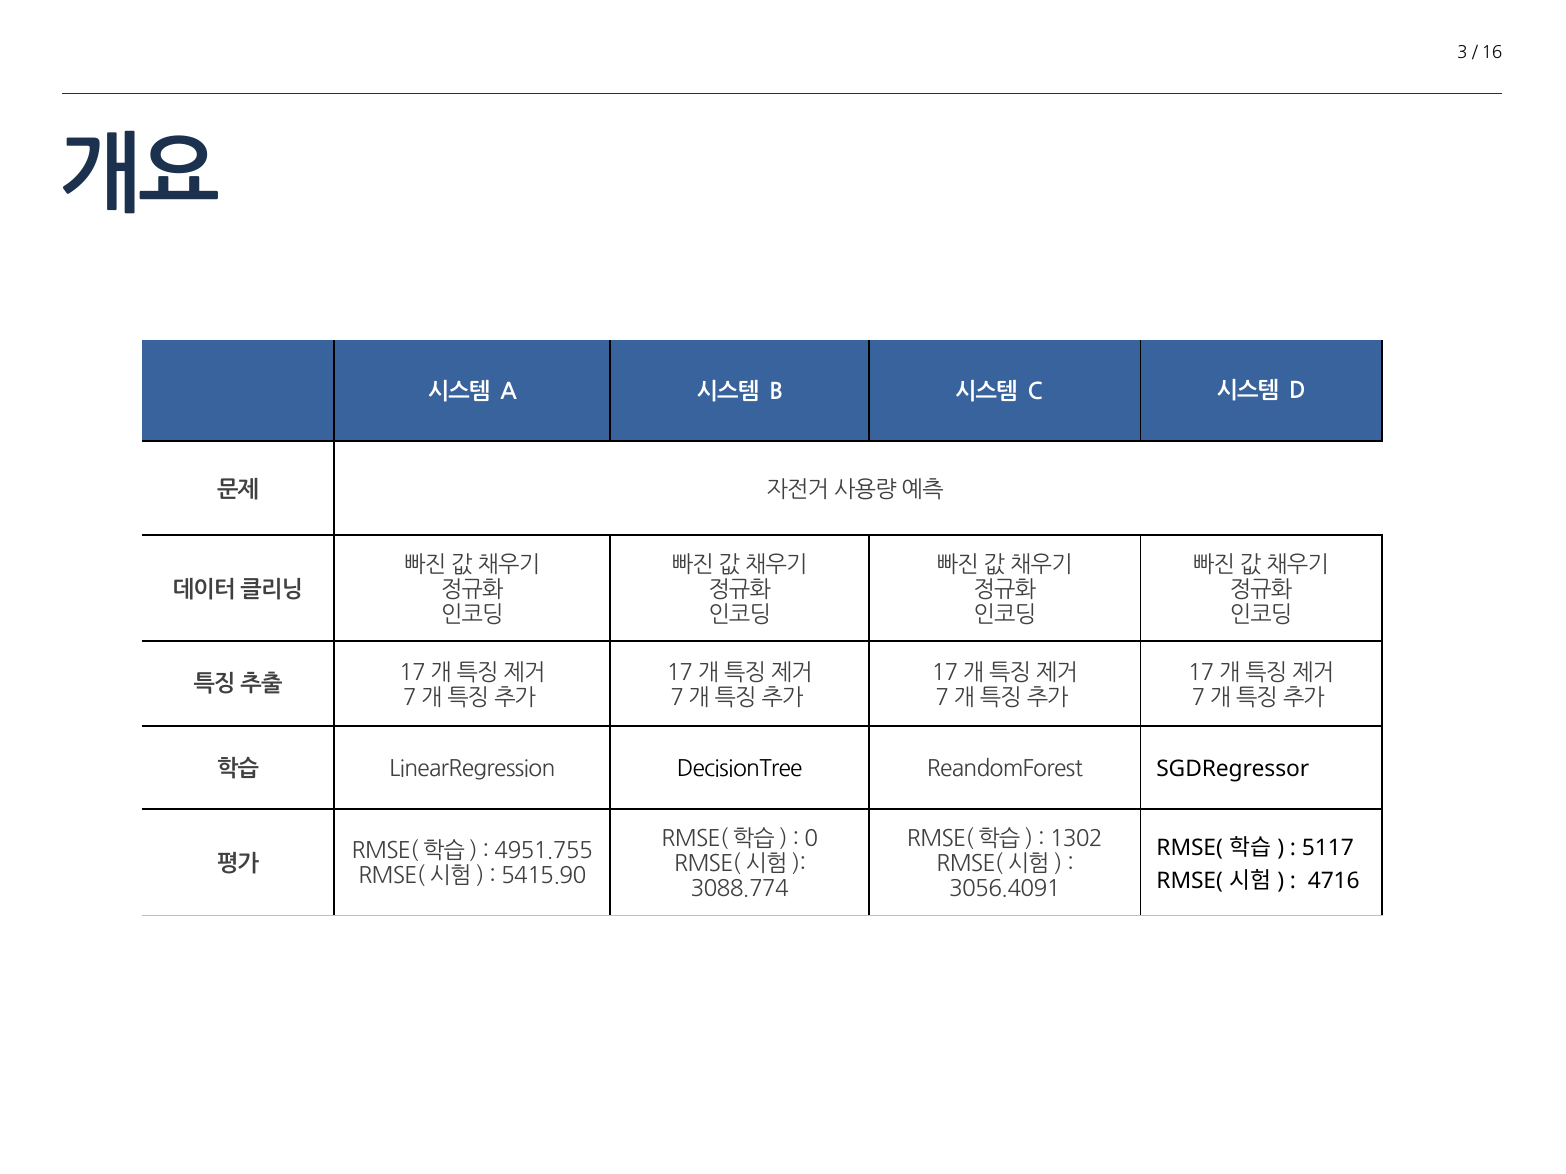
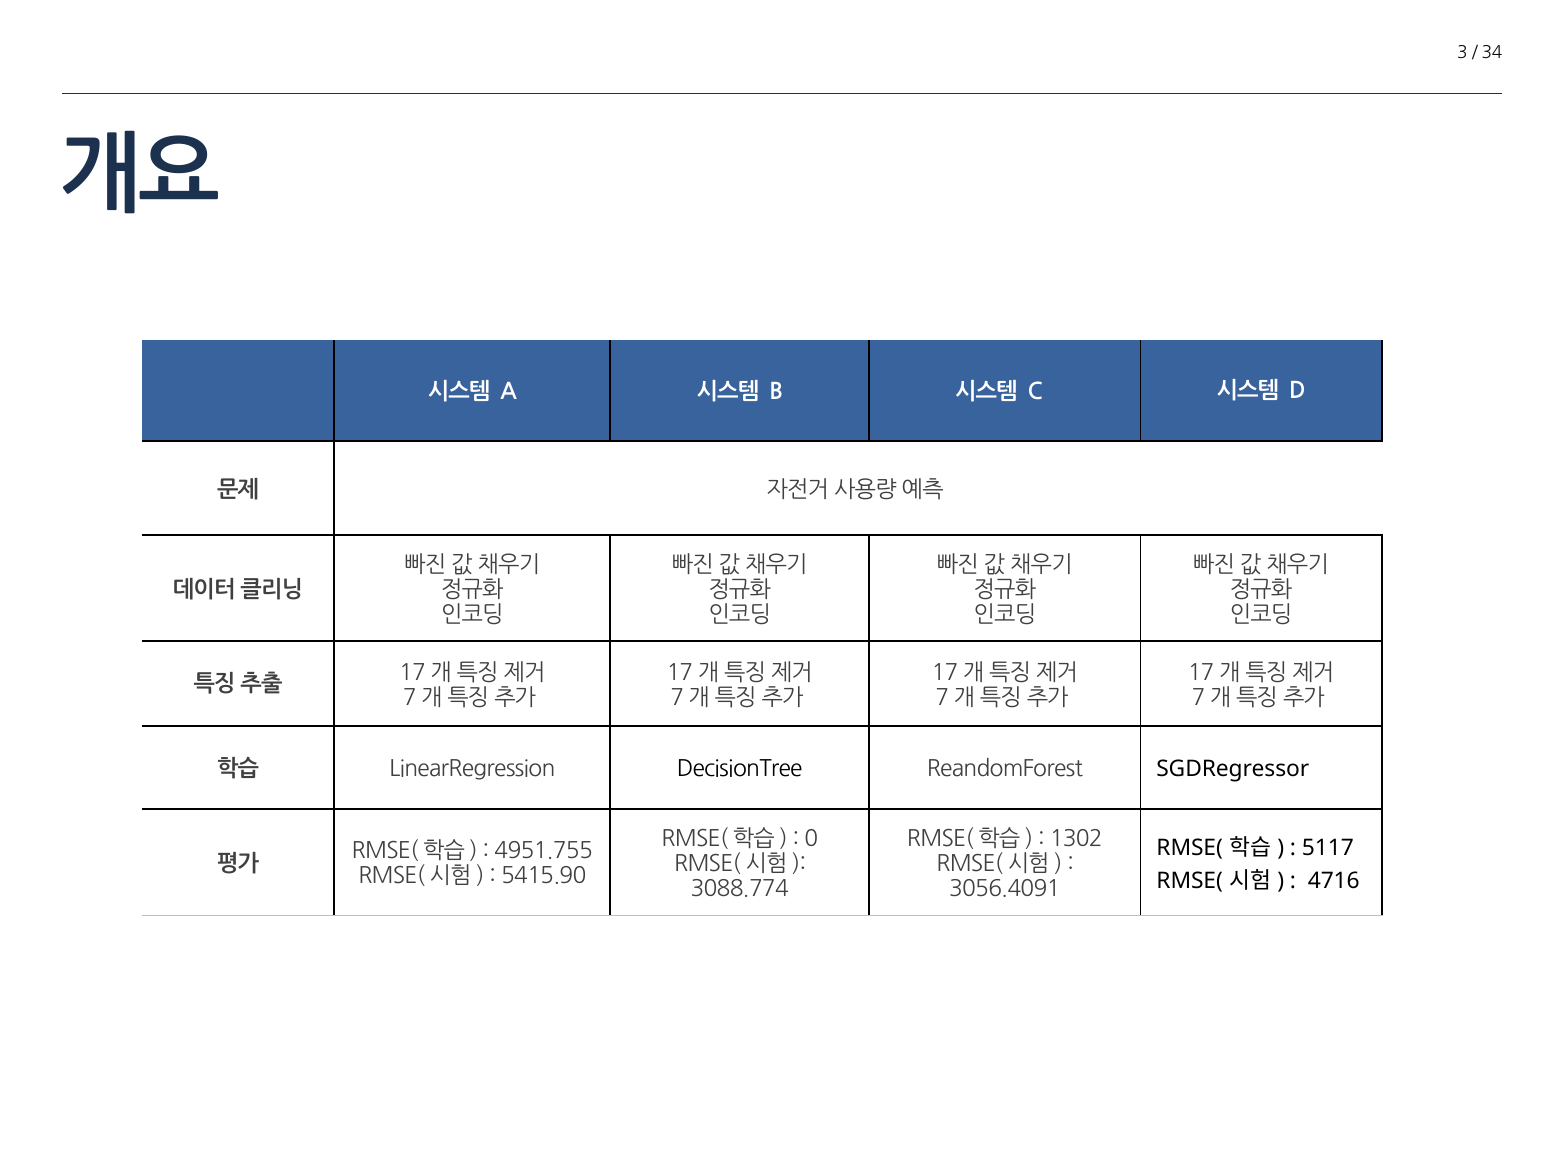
16: 16 -> 34 (1492, 53)
